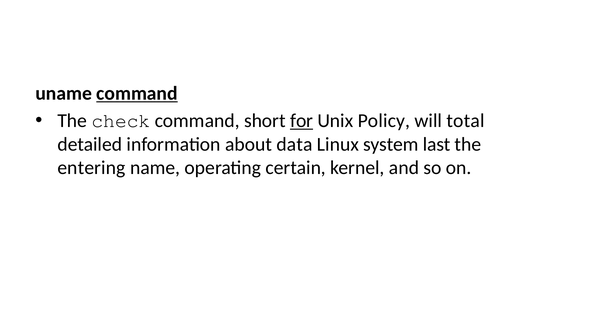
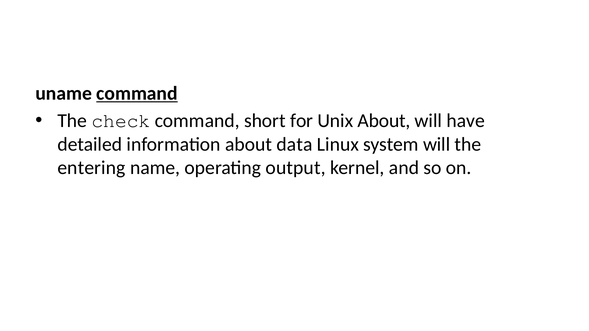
for underline: present -> none (302, 121)
Unix Policy: Policy -> About (384, 121)
total: total -> have (466, 121)
system last: last -> will (437, 144)
certain: certain -> output (296, 168)
